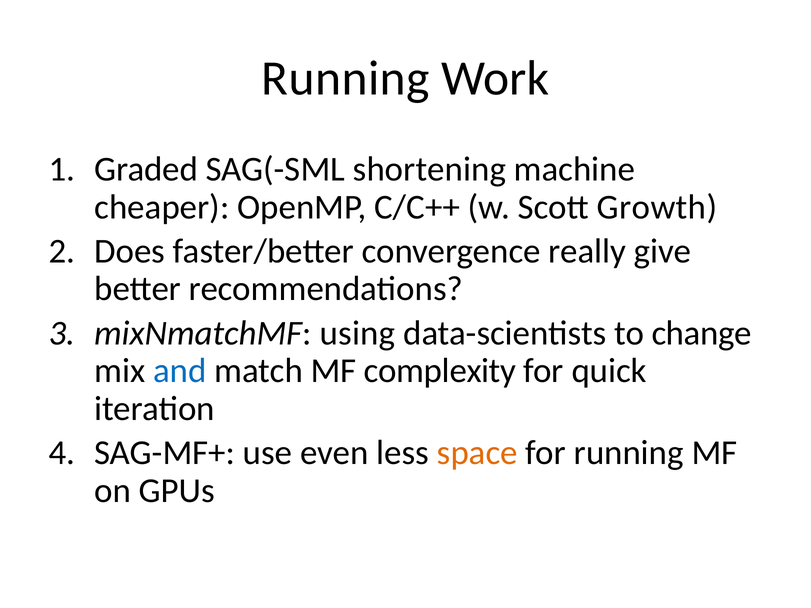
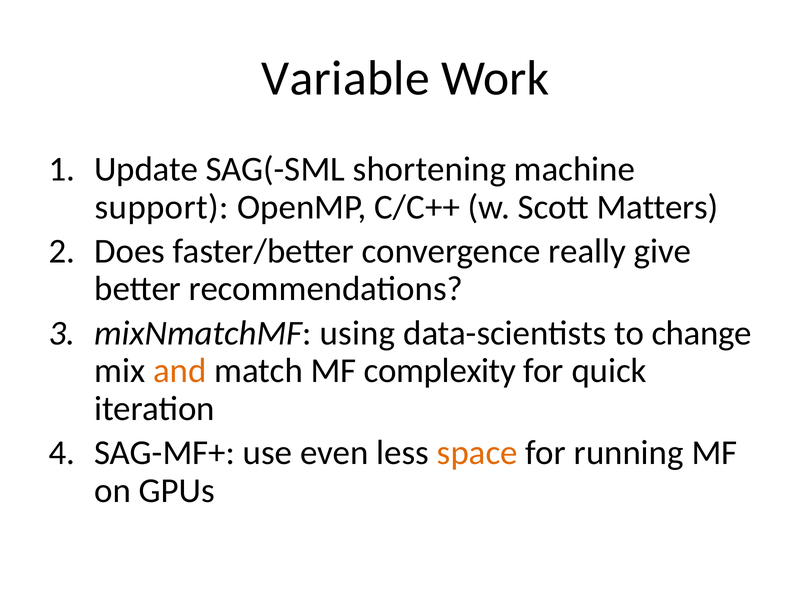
Running: Running -> Variable (346, 79)
Graded: Graded -> Update (146, 169)
cheaper: cheaper -> support (162, 207)
Growth: Growth -> Matters (657, 207)
and colour: blue -> orange (180, 371)
